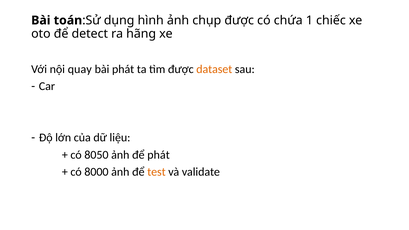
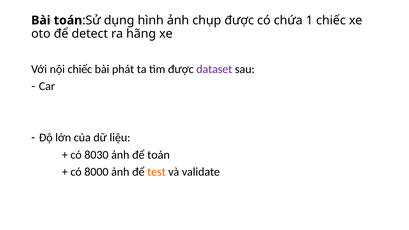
nội quay: quay -> chiếc (80, 69)
dataset colour: orange -> purple (214, 69)
8050: 8050 -> 8030 (96, 155)
để phát: phát -> toán (159, 155)
